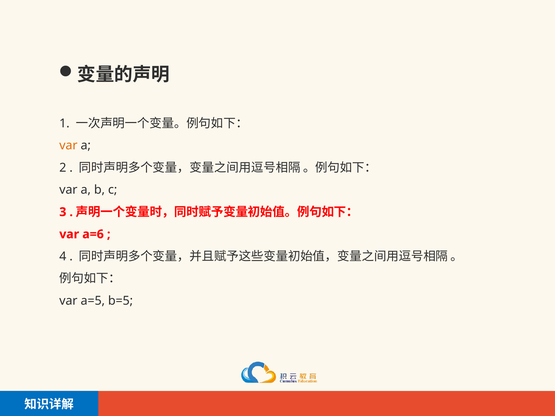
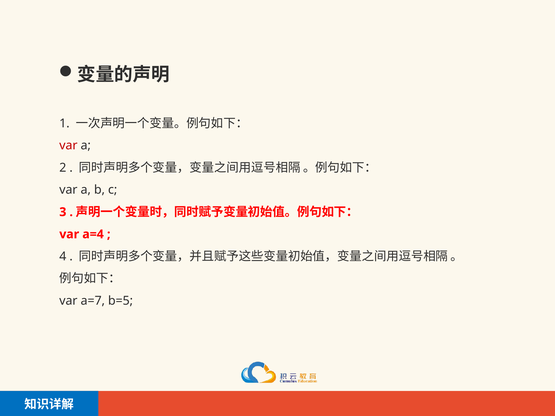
var colour: orange -> red (68, 146)
a=6: a=6 -> a=4 (93, 234)
a=5: a=5 -> a=7 (93, 301)
